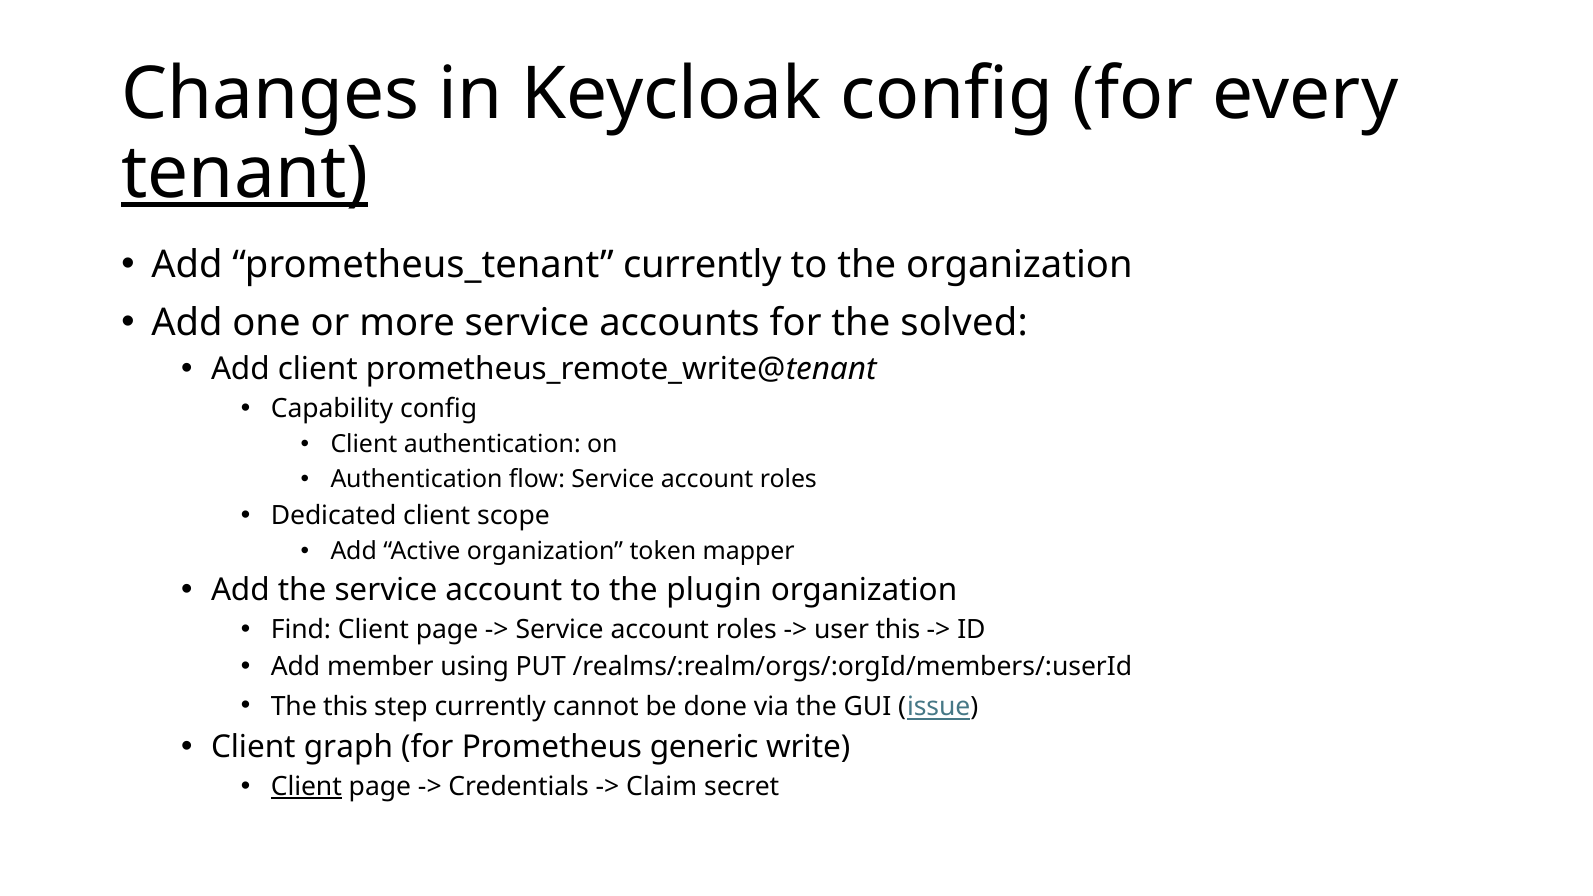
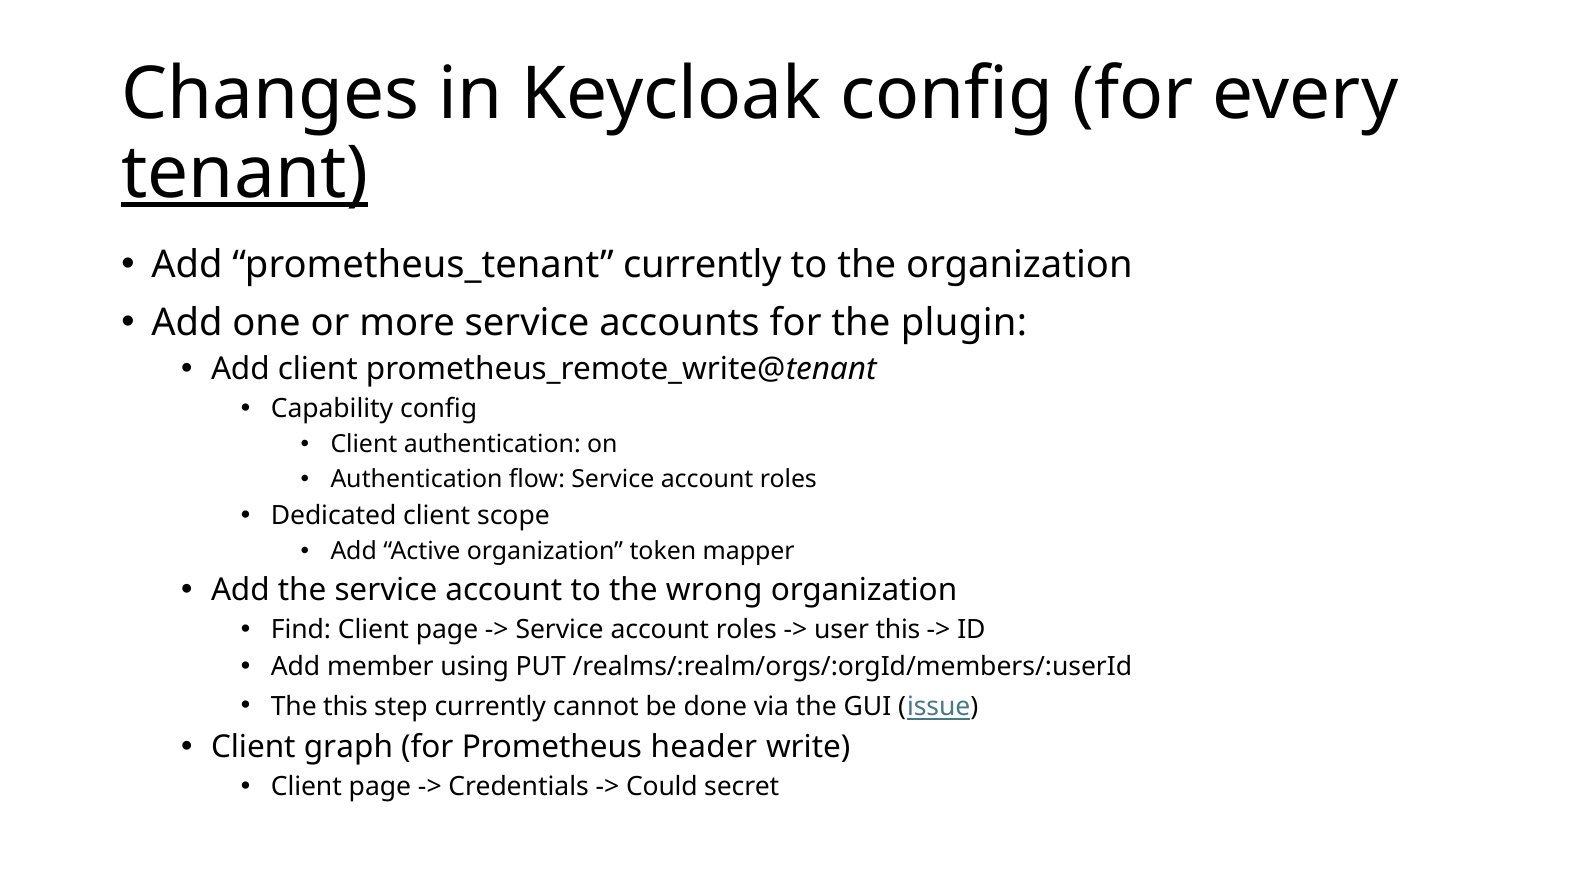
solved: solved -> plugin (964, 323)
plugin: plugin -> wrong (714, 590)
generic: generic -> header (704, 747)
Client underline: present -> none (306, 787)
Claim: Claim -> Could (662, 787)
